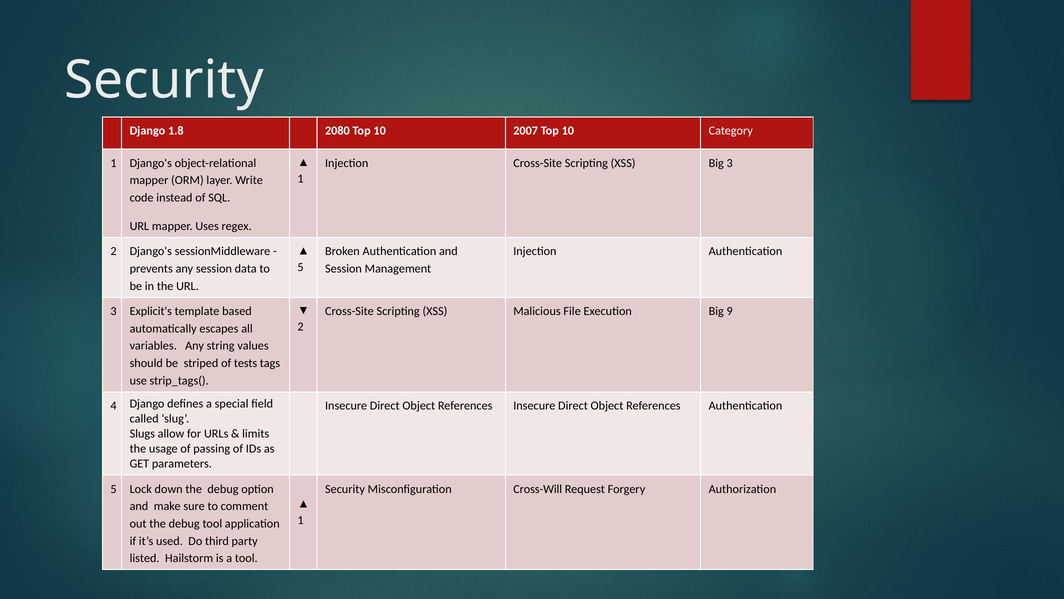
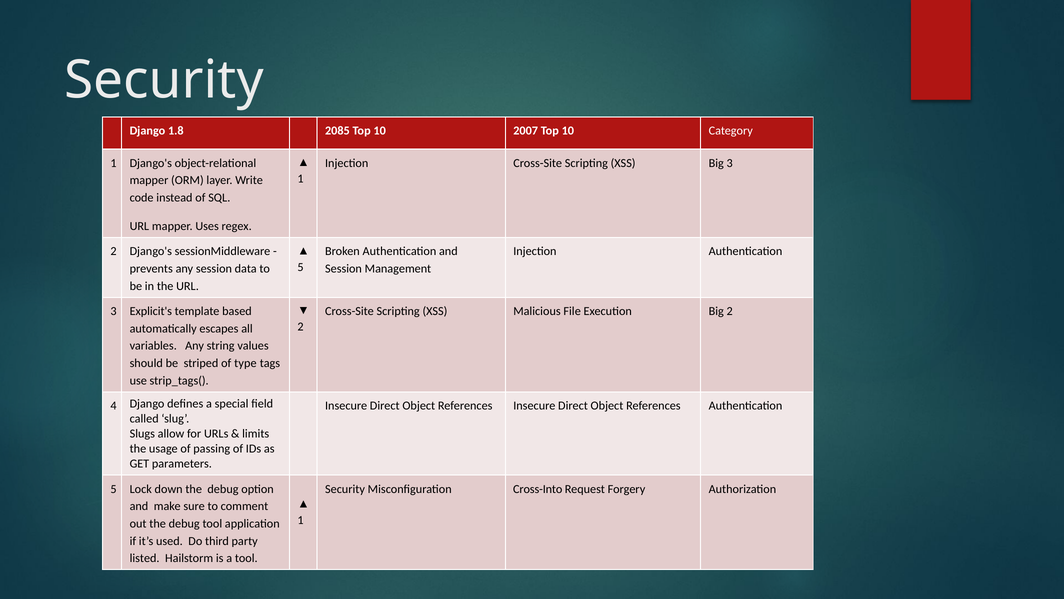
2080: 2080 -> 2085 (337, 131)
Big 9: 9 -> 2 (730, 311)
tests: tests -> type (245, 363)
Cross-Will: Cross-Will -> Cross-Into (538, 489)
